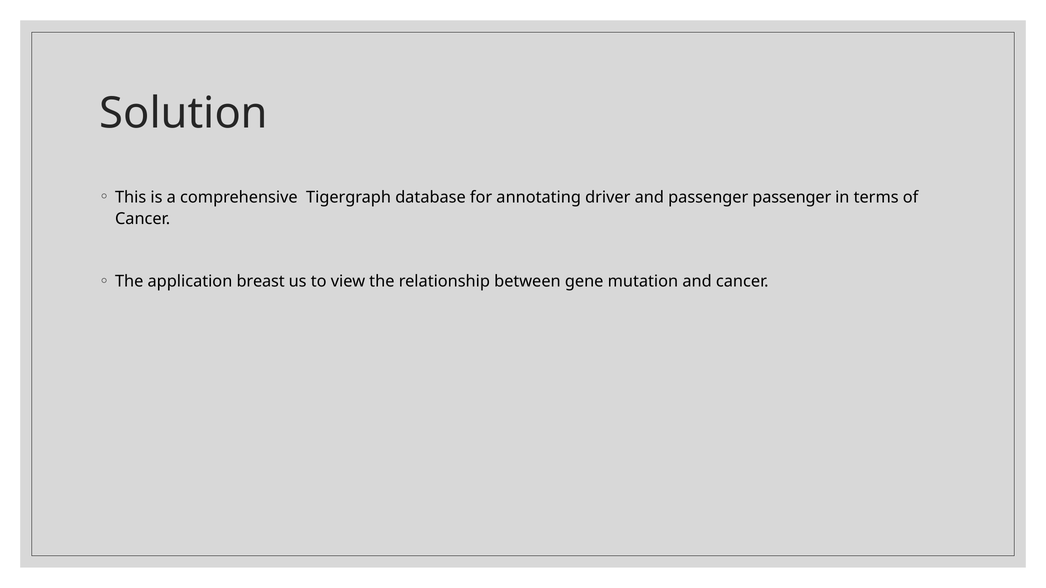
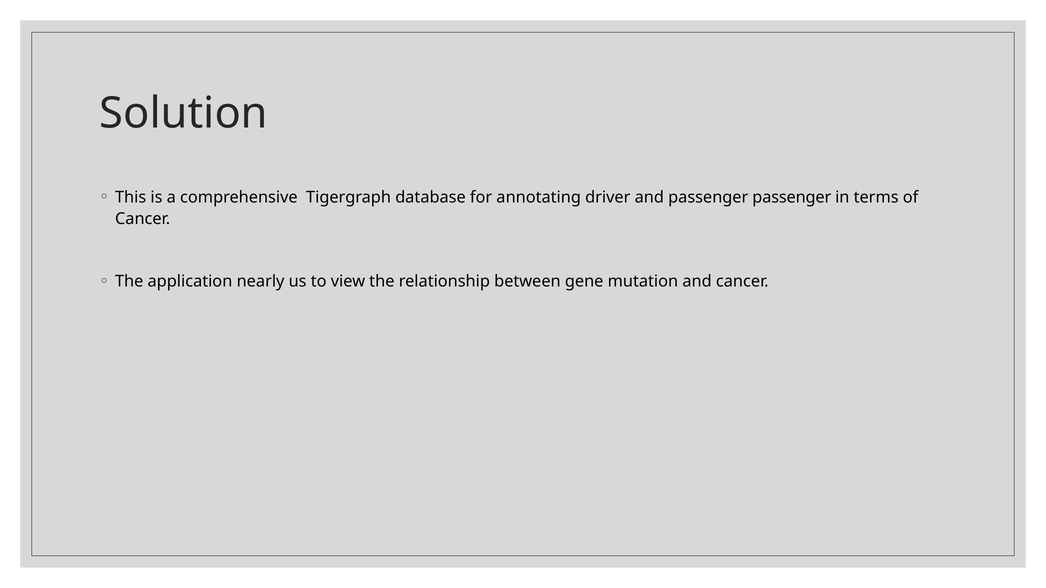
breast: breast -> nearly (261, 282)
